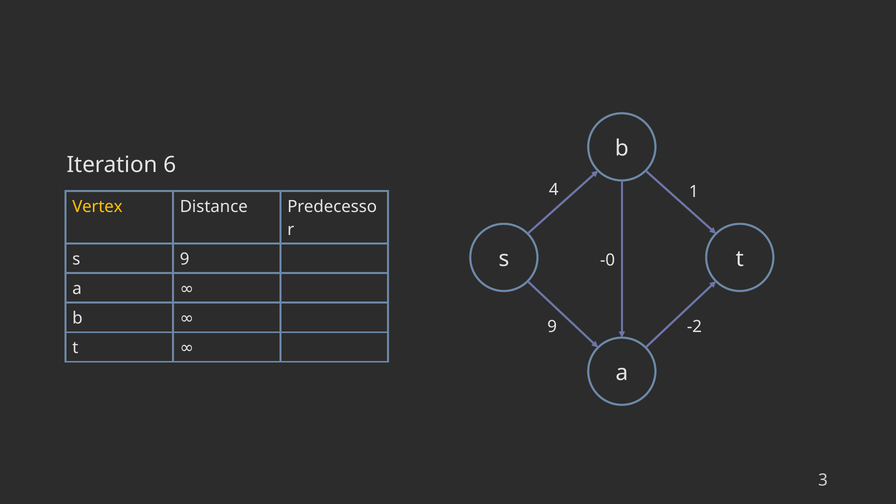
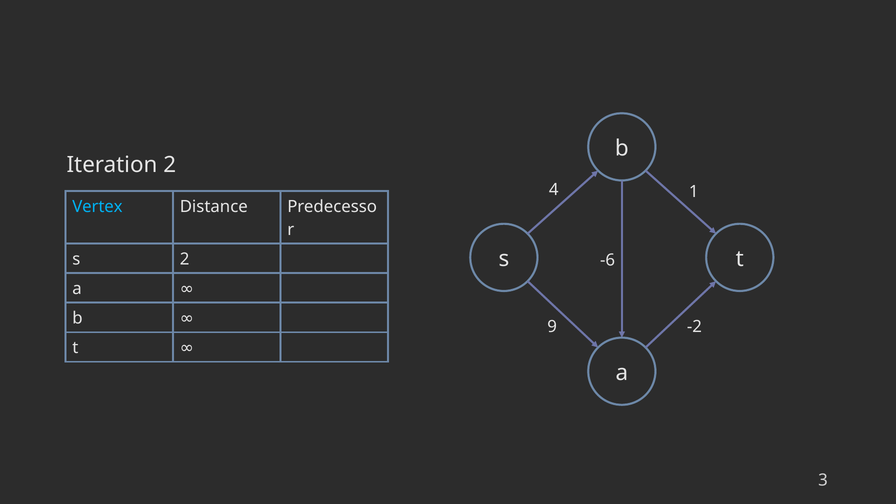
Iteration 6: 6 -> 2 (170, 165)
Vertex colour: yellow -> light blue (97, 207)
s 9: 9 -> 2 (185, 259)
-0: -0 -> -6 (608, 260)
